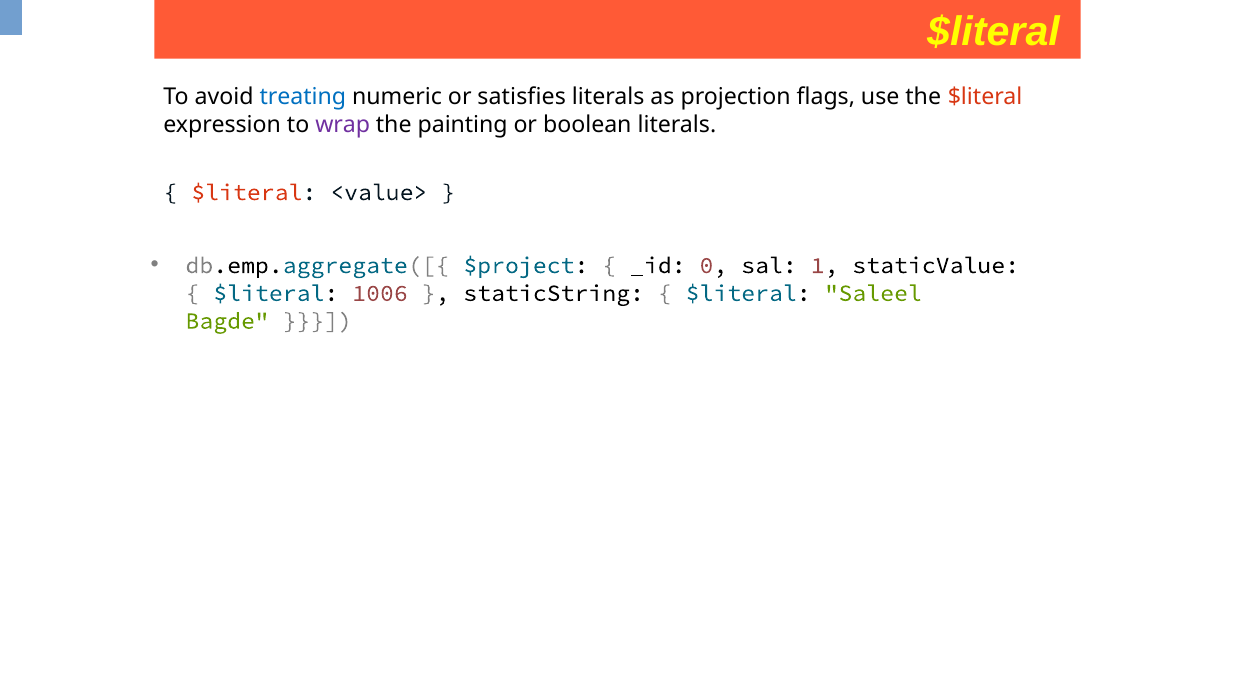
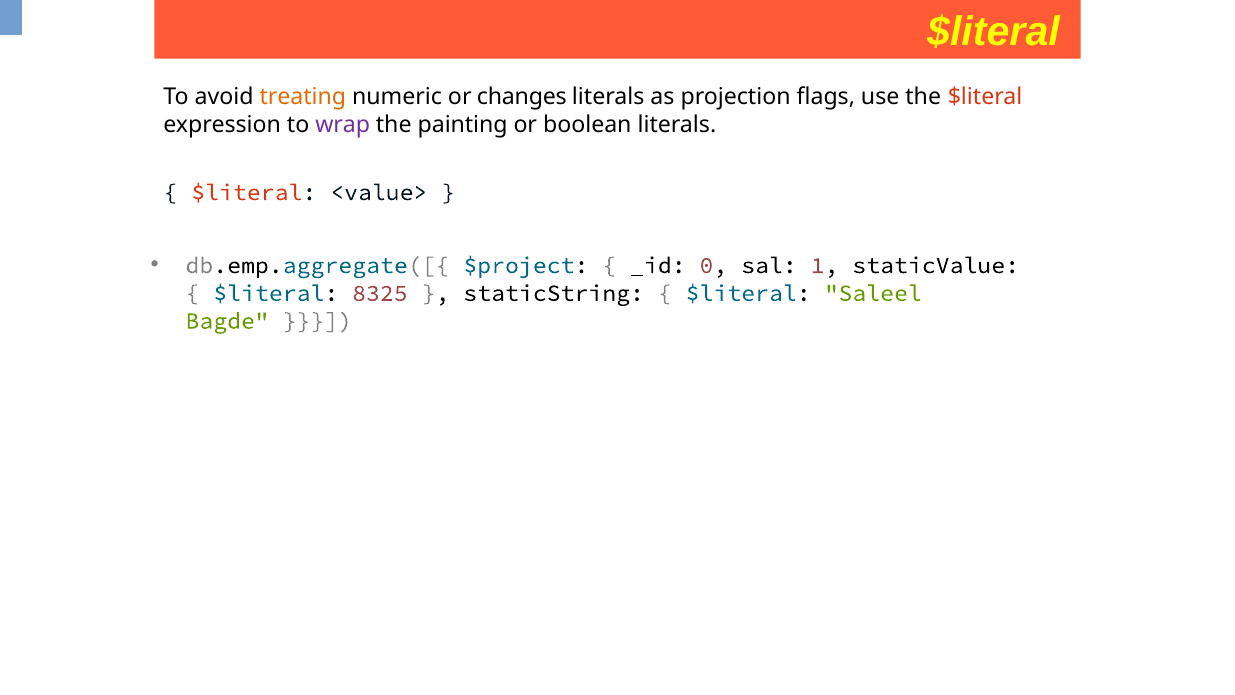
treating colour: blue -> orange (303, 97)
satisfies: satisfies -> changes (522, 97)
1006: 1006 -> 8325 (380, 293)
